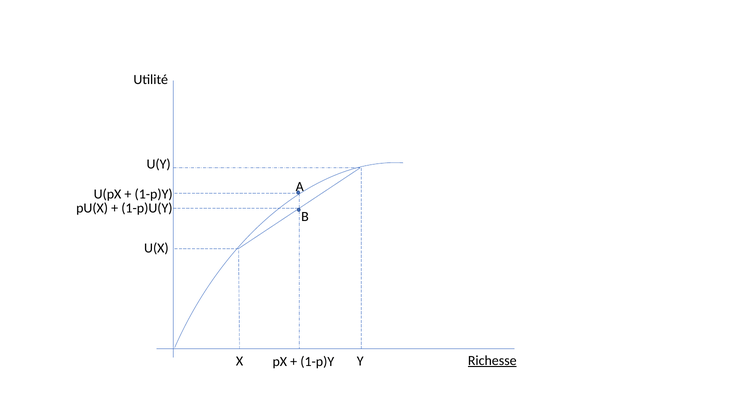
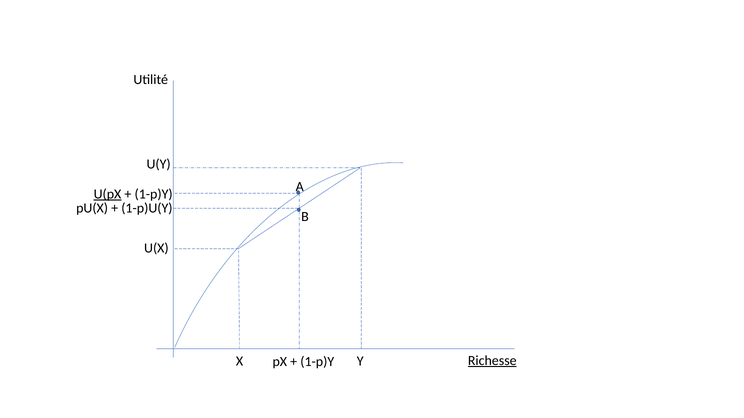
U(pX underline: none -> present (107, 194)
